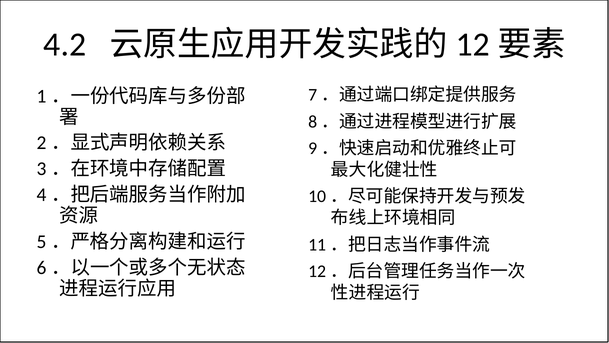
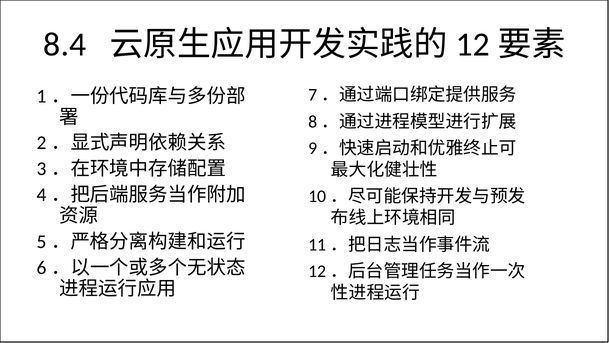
4.2: 4.2 -> 8.4 (65, 45)
